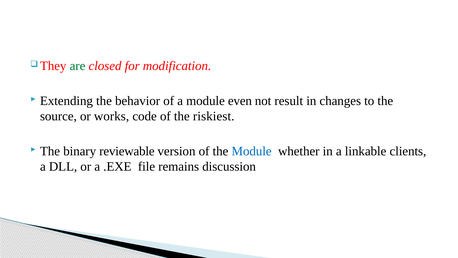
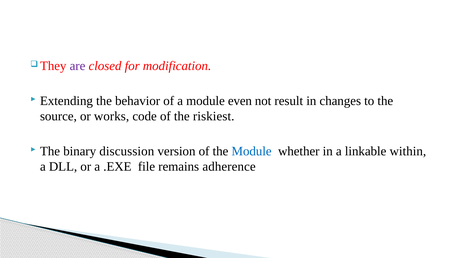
are colour: green -> purple (78, 66)
reviewable: reviewable -> discussion (127, 151)
clients: clients -> within (408, 151)
discussion: discussion -> adherence (229, 166)
